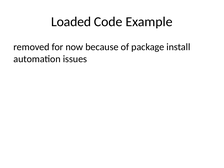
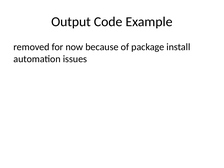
Loaded: Loaded -> Output (71, 22)
